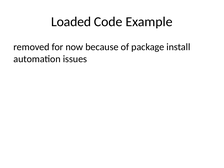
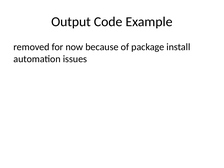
Loaded: Loaded -> Output (71, 22)
